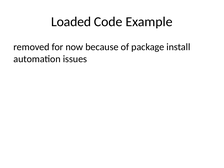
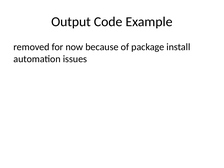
Loaded: Loaded -> Output (71, 22)
